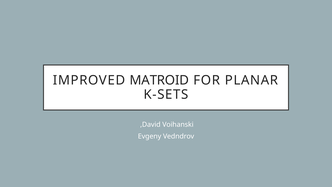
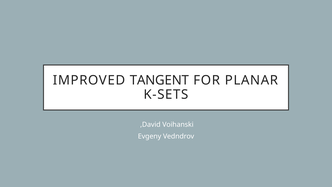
MATROID: MATROID -> TANGENT (159, 80)
